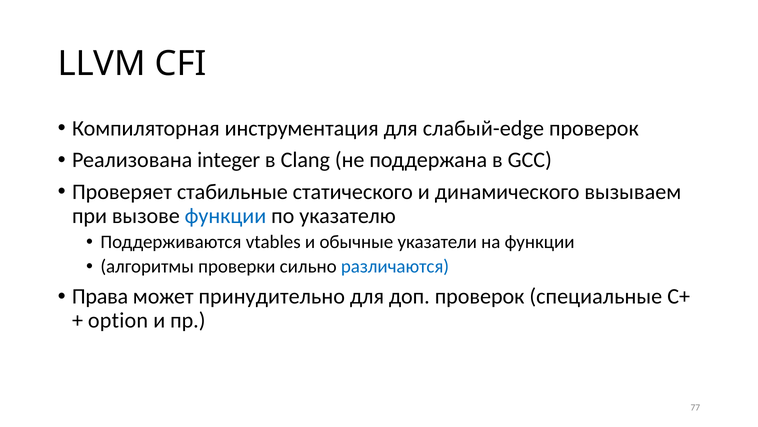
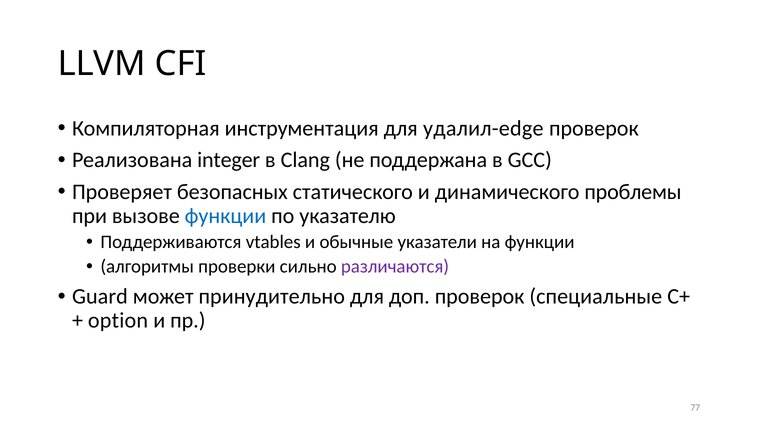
слабый-edge: слабый-edge -> удалил-edge (483, 128)
стабильные: стабильные -> безопасных (232, 192)
вызываем: вызываем -> проблемы (633, 192)
различаются colour: blue -> purple (395, 266)
Права: Права -> Guard (100, 296)
